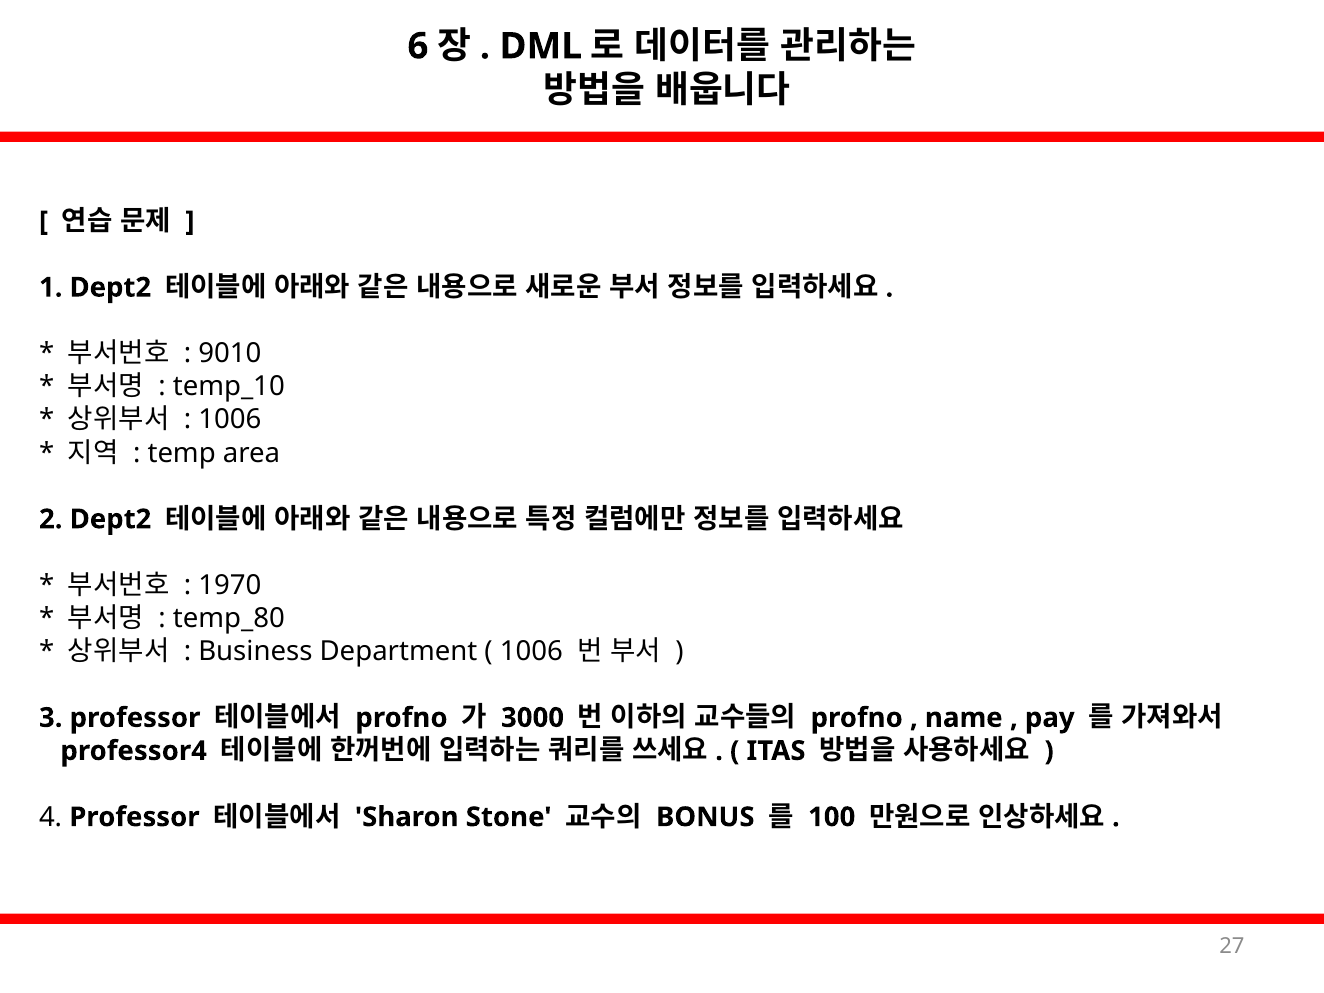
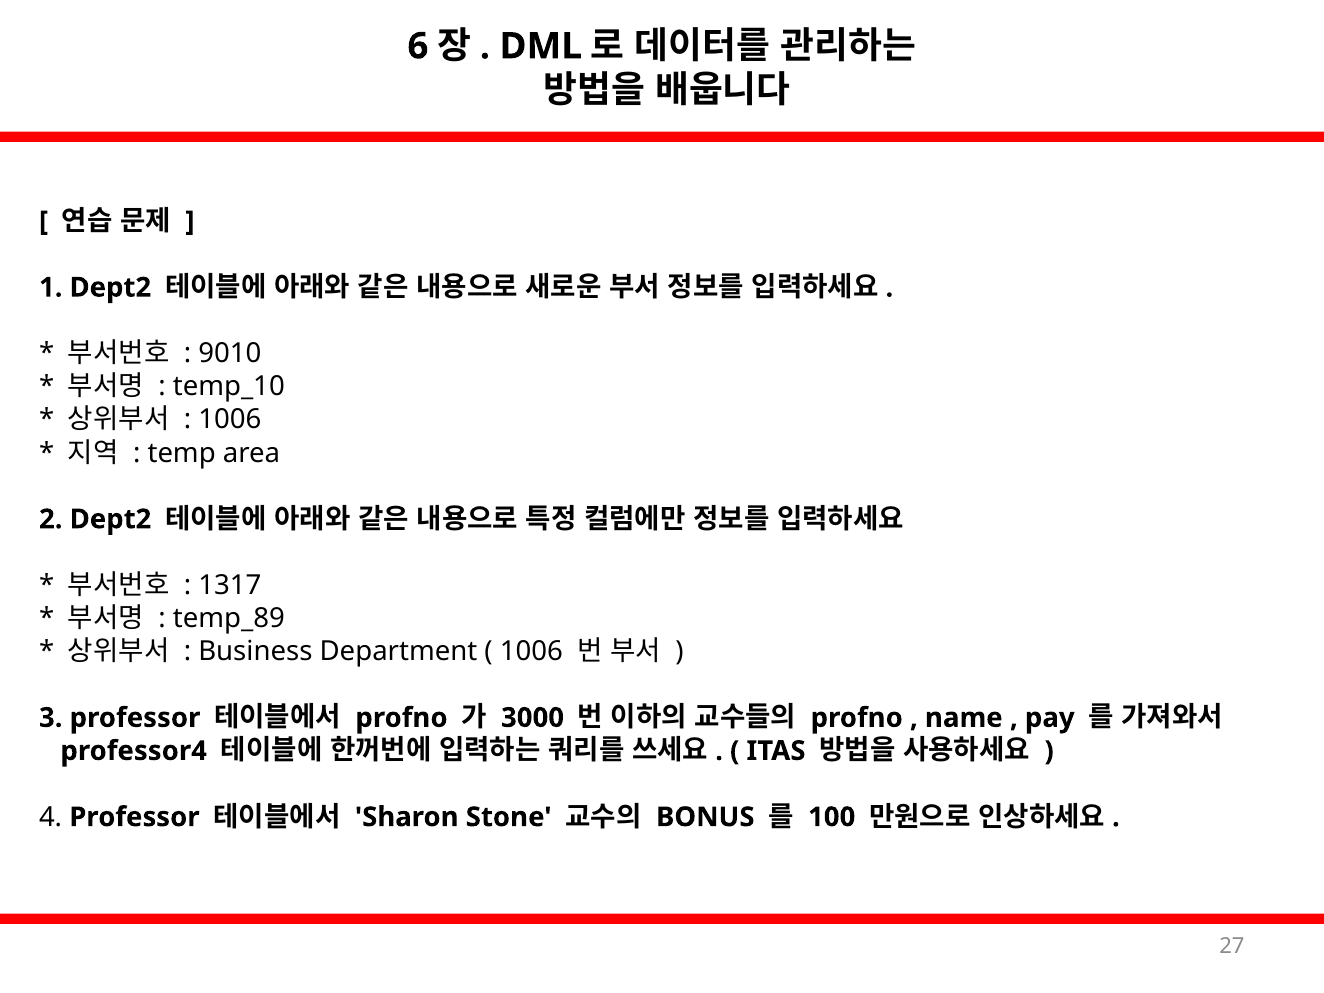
1970: 1970 -> 1317 (230, 585)
temp_80: temp_80 -> temp_89 (229, 618)
